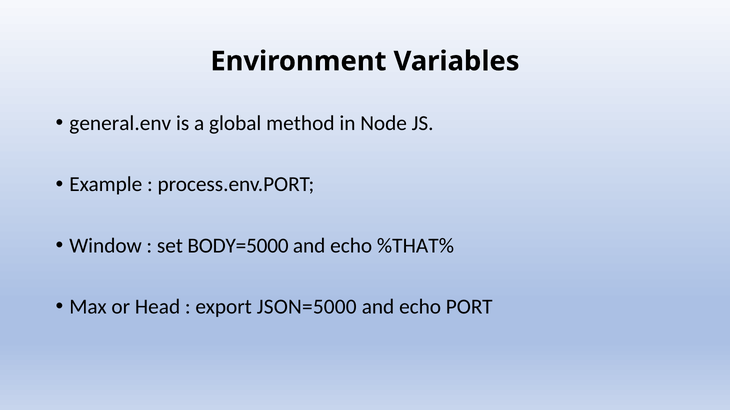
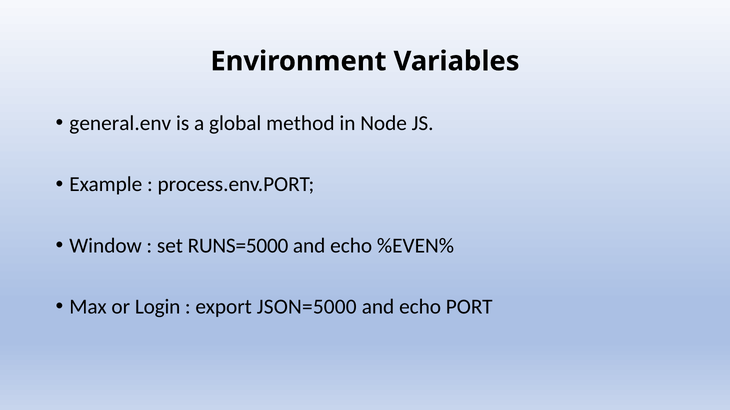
BODY=5000: BODY=5000 -> RUNS=5000 (238, 246)
%THAT%: %THAT% -> %EVEN% (415, 246)
Head: Head -> Login (158, 307)
